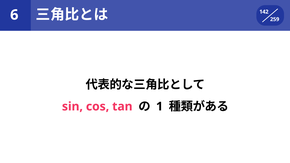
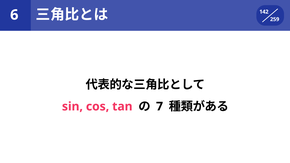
1: 1 -> 7 (160, 107)
